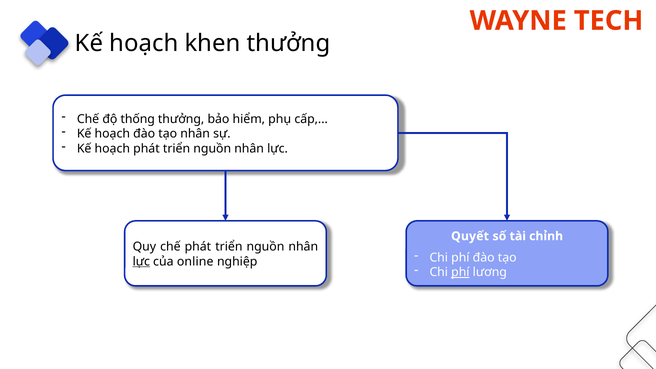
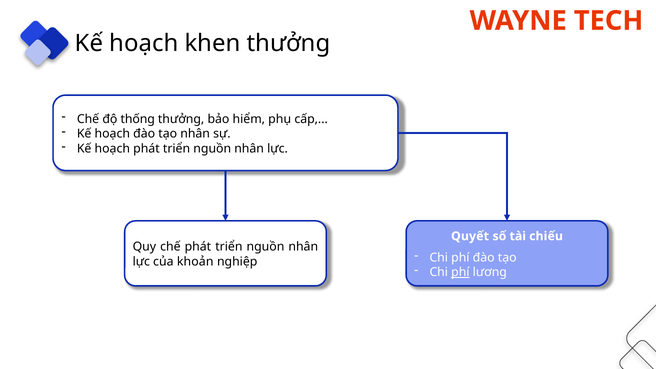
chỉnh: chỉnh -> chiếu (546, 236)
lực underline: present -> none (141, 262)
online: online -> khoản (195, 262)
